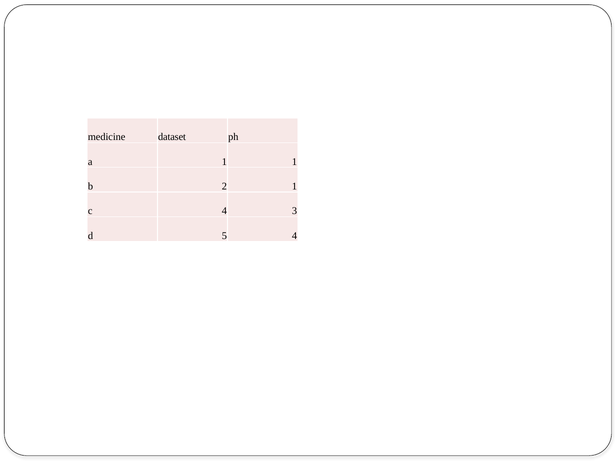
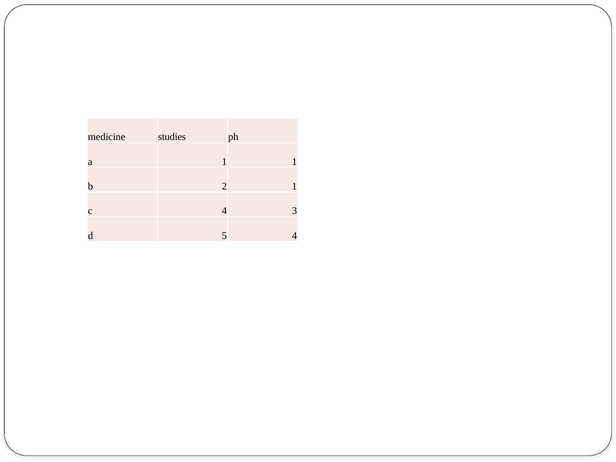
dataset: dataset -> studies (172, 137)
